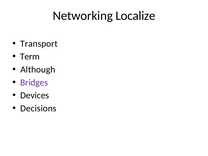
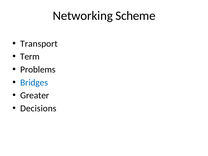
Localize: Localize -> Scheme (135, 16)
Although: Although -> Problems (38, 70)
Bridges colour: purple -> blue (34, 82)
Devices: Devices -> Greater (35, 95)
